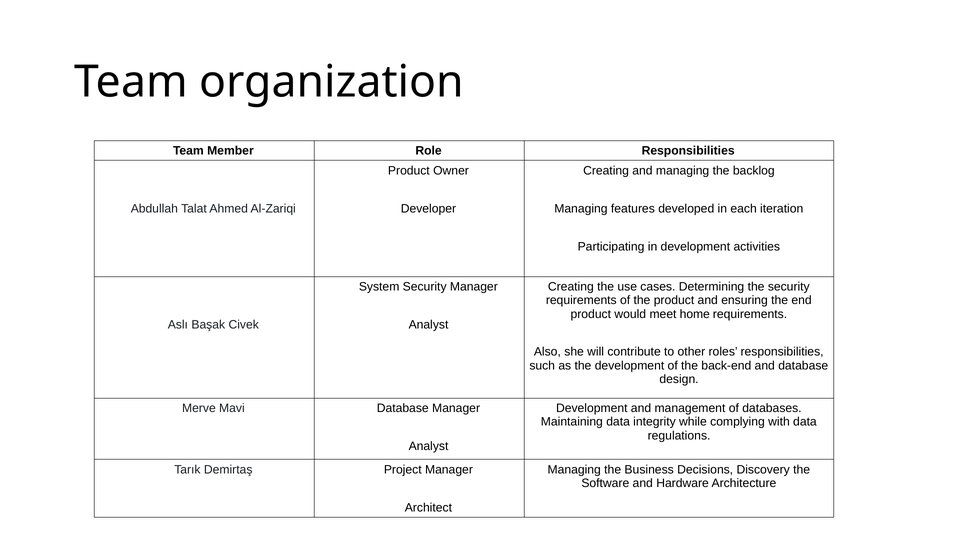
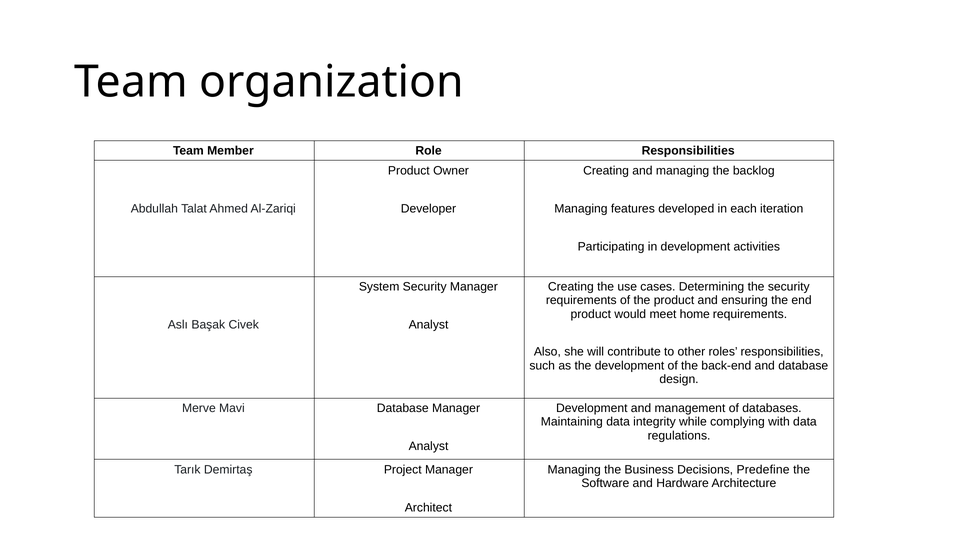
Discovery: Discovery -> Predefine (763, 469)
